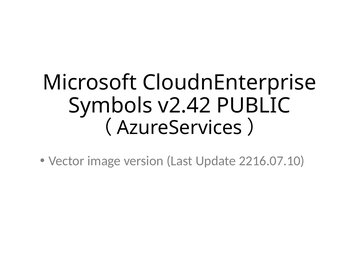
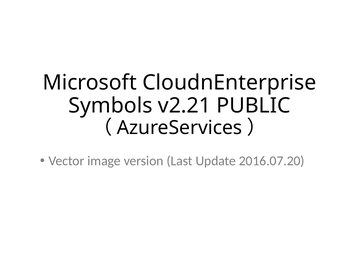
v2.42: v2.42 -> v2.21 (184, 106)
2216.07.10: 2216.07.10 -> 2016.07.20 (272, 161)
